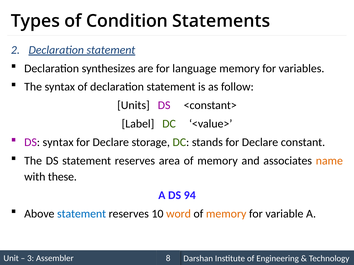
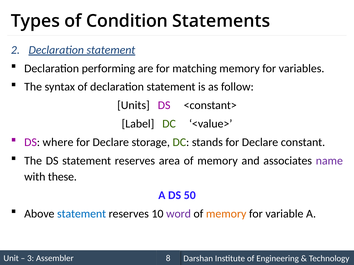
synthesizes: synthesizes -> performing (108, 69)
language: language -> matching (194, 69)
DS syntax: syntax -> where (58, 142)
name colour: orange -> purple (329, 161)
94: 94 -> 50 (190, 196)
word colour: orange -> purple (179, 214)
